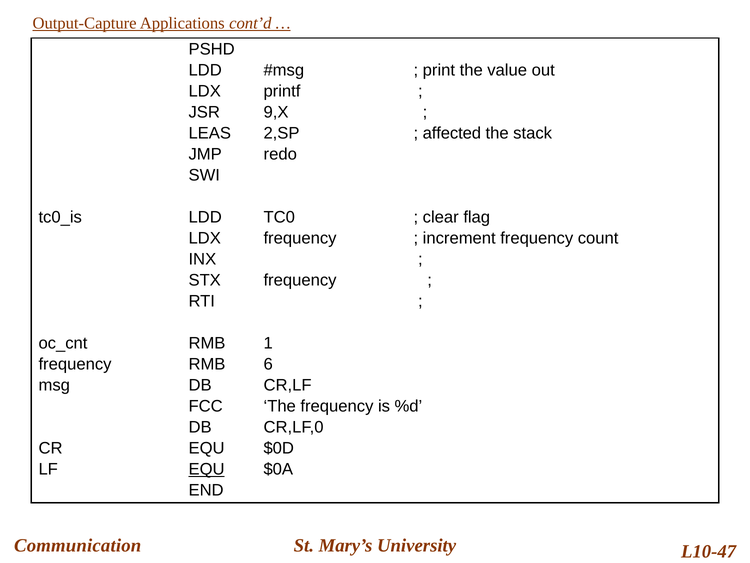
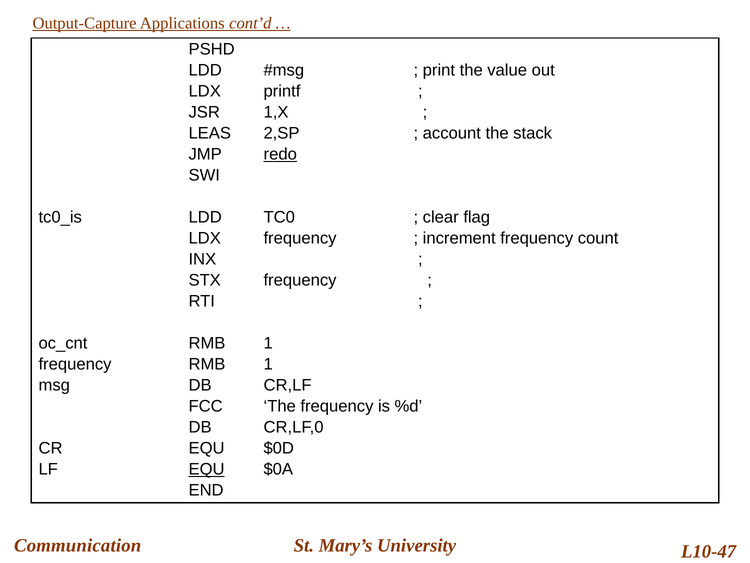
9,X: 9,X -> 1,X (276, 112)
affected: affected -> account (452, 133)
redo underline: none -> present (280, 154)
frequency RMB 6: 6 -> 1 (268, 364)
